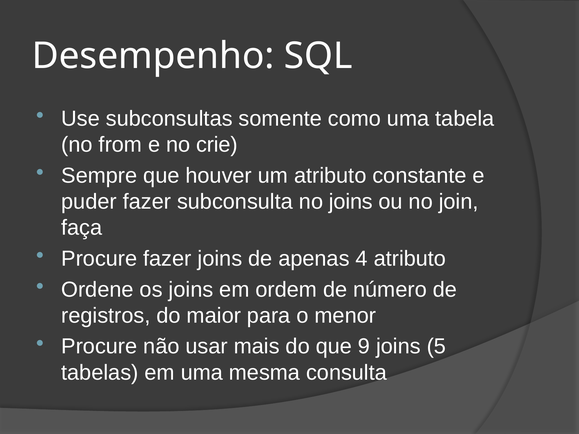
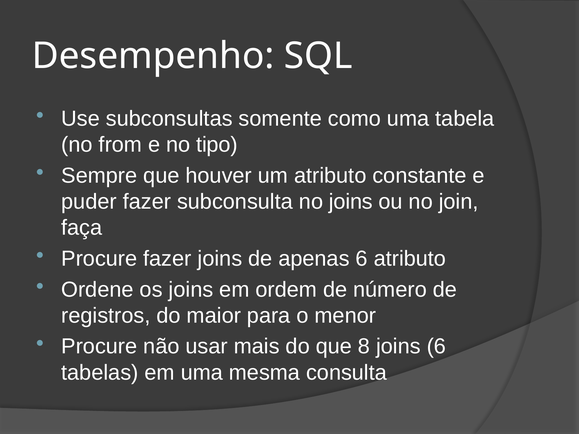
crie: crie -> tipo (217, 145)
apenas 4: 4 -> 6 (362, 259)
9: 9 -> 8 (364, 347)
joins 5: 5 -> 6 (436, 347)
